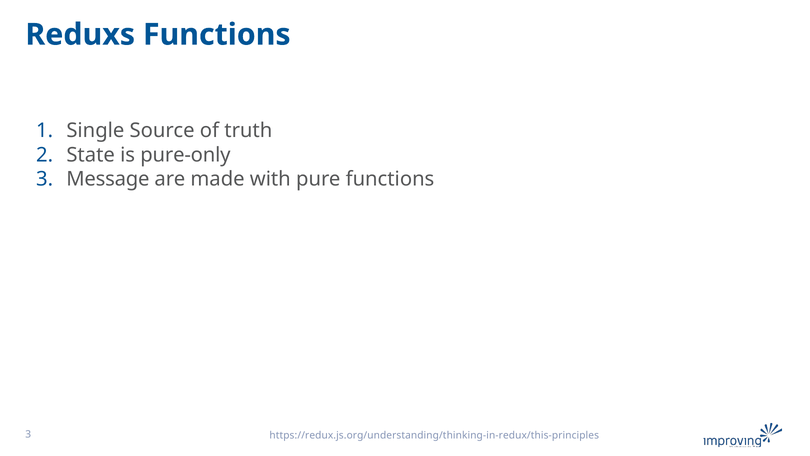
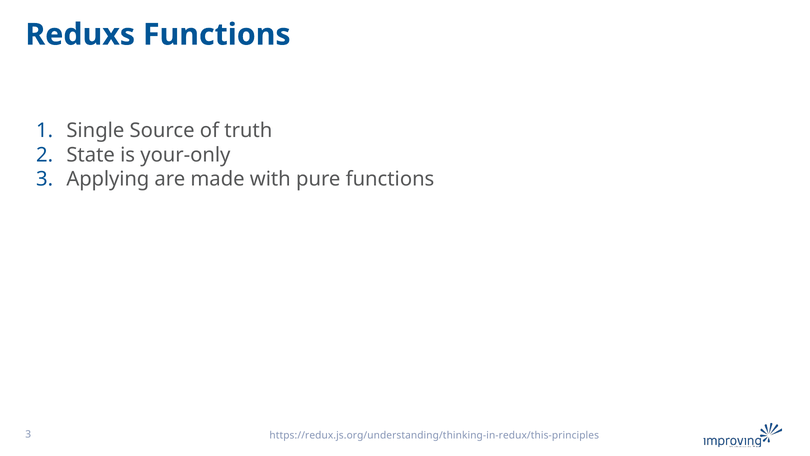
pure-only: pure-only -> your-only (185, 155)
Message: Message -> Applying (108, 179)
